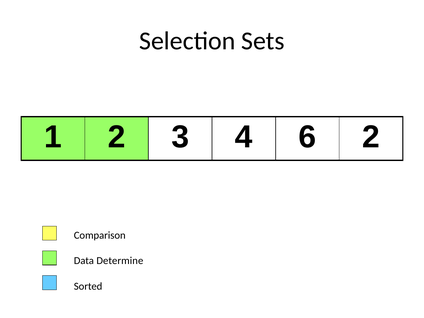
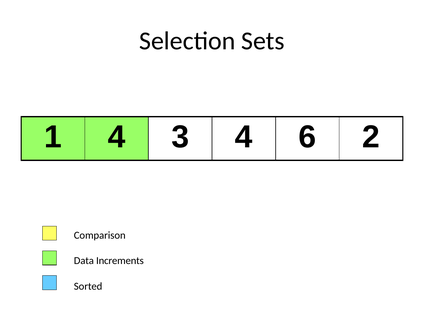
1 2: 2 -> 4 (117, 137)
Determine: Determine -> Increments (120, 261)
